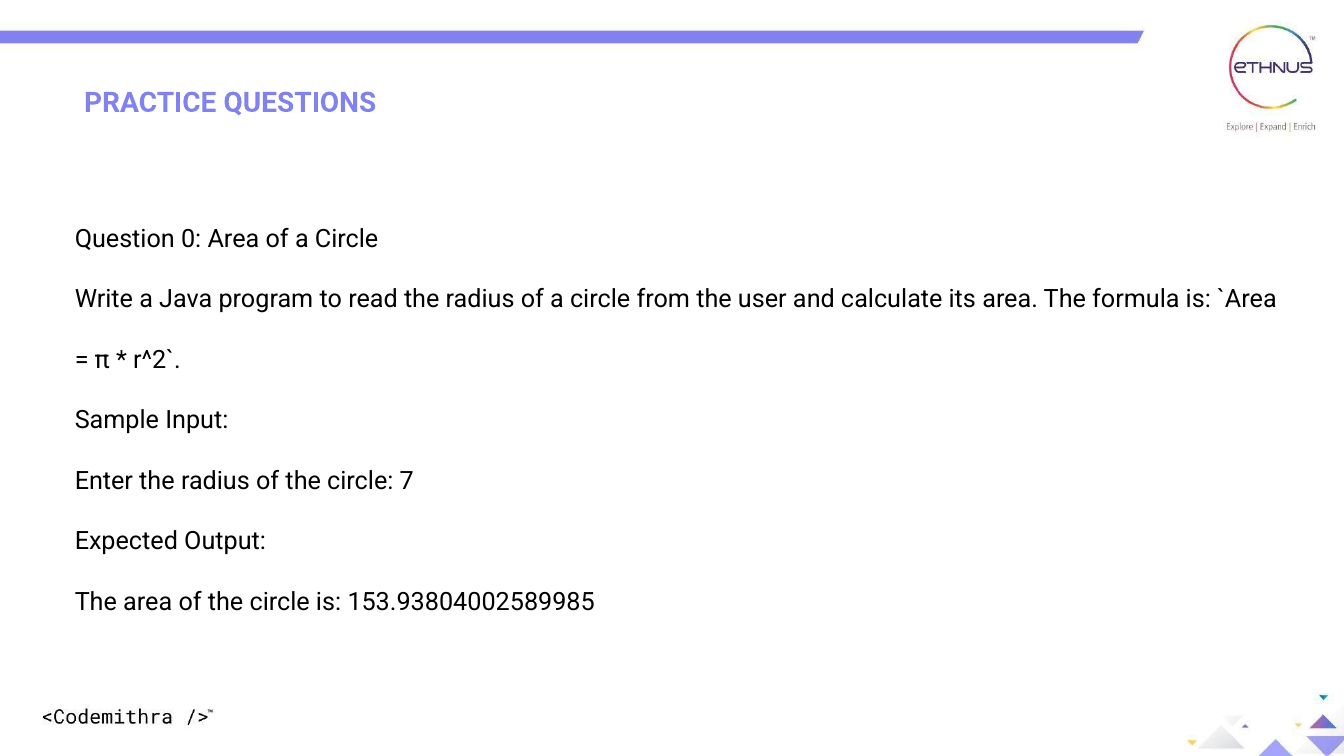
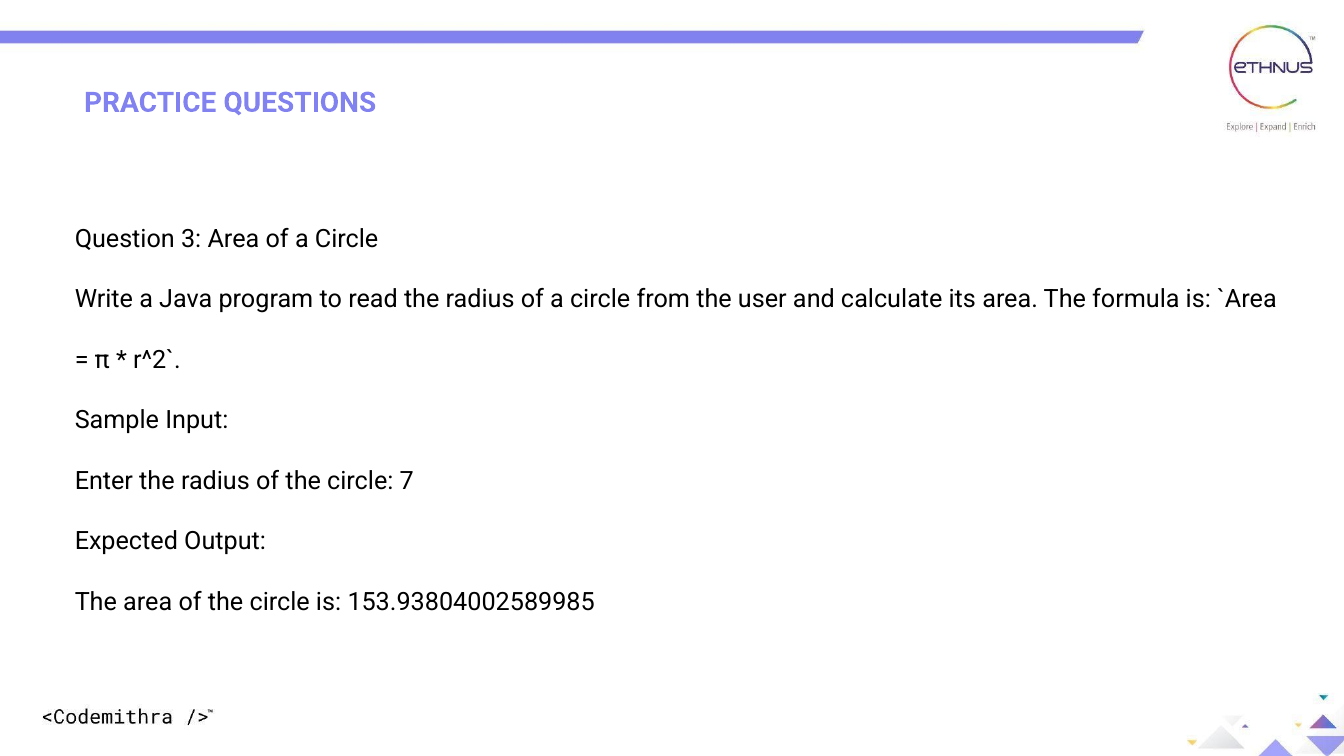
0: 0 -> 3 (191, 239)
